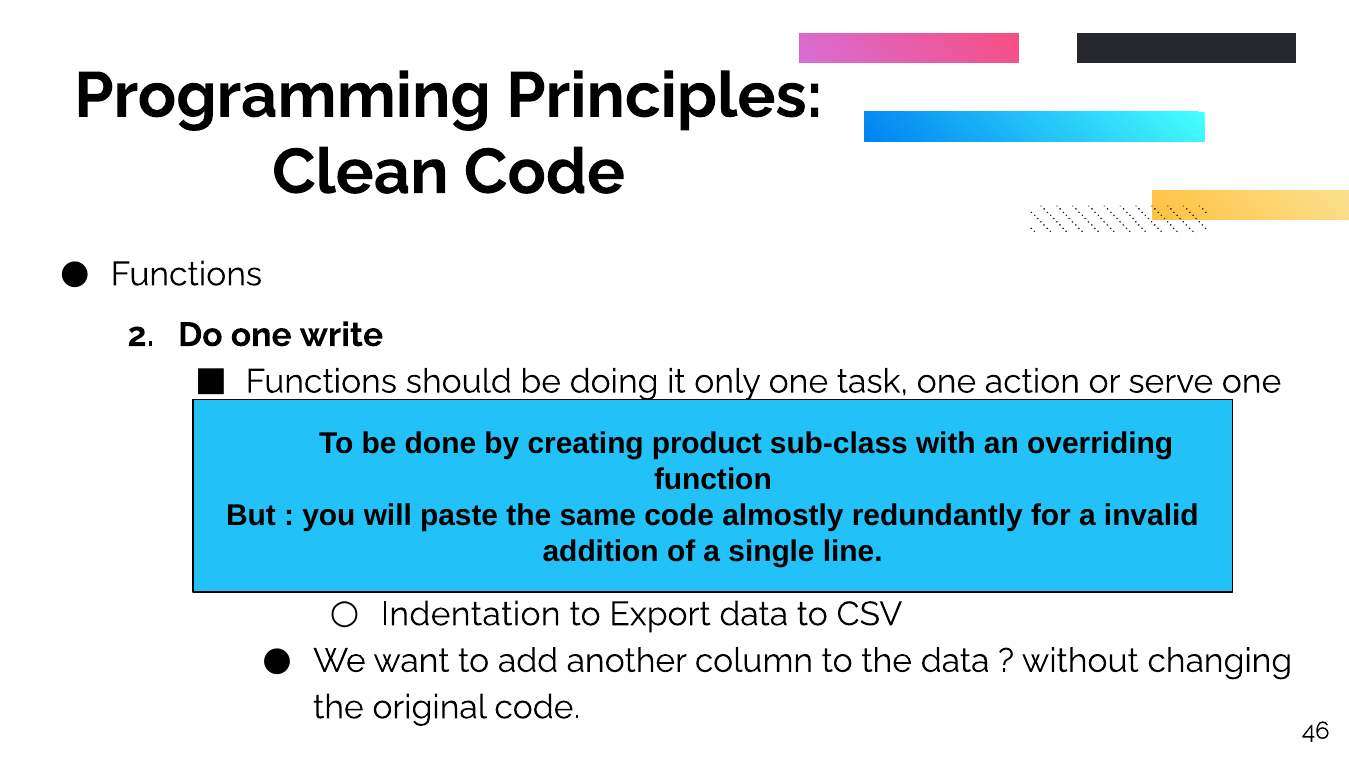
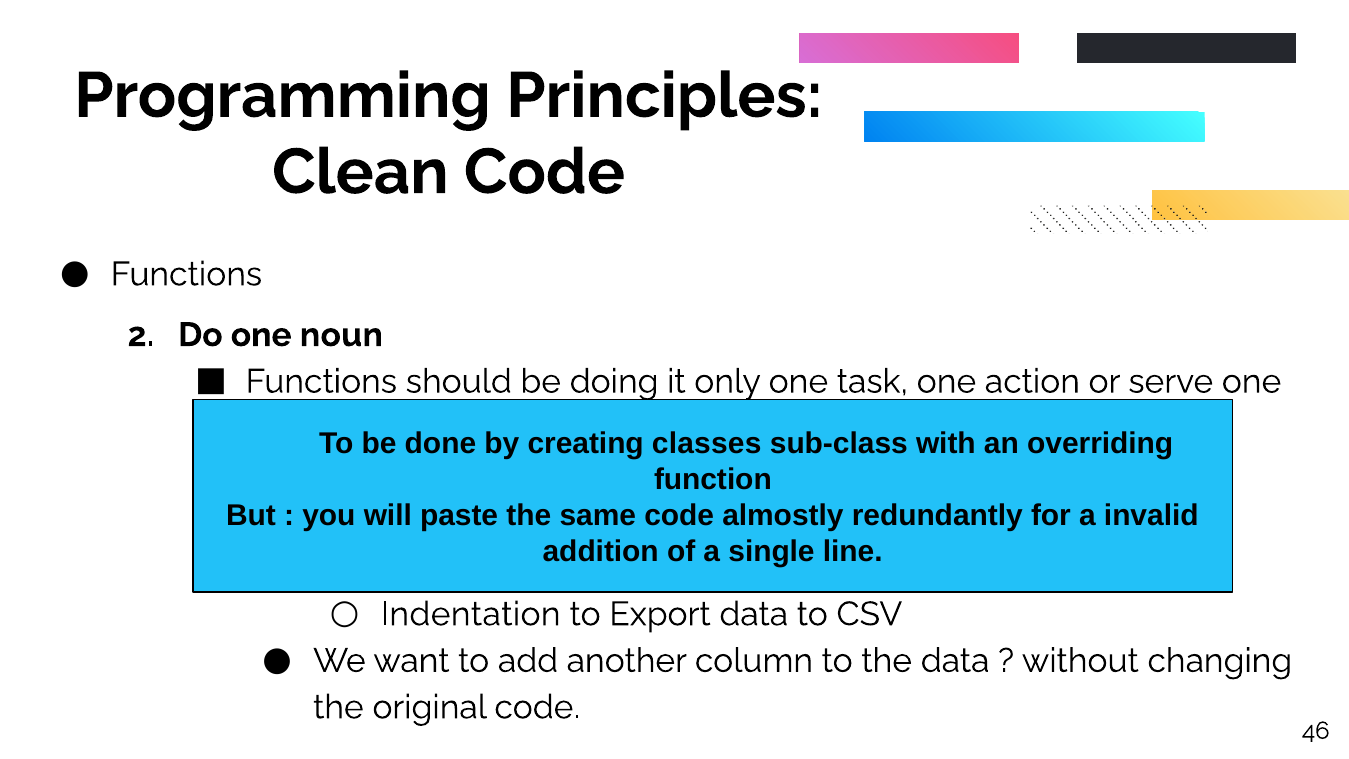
write: write -> noun (341, 335)
product: product -> classes (707, 444)
